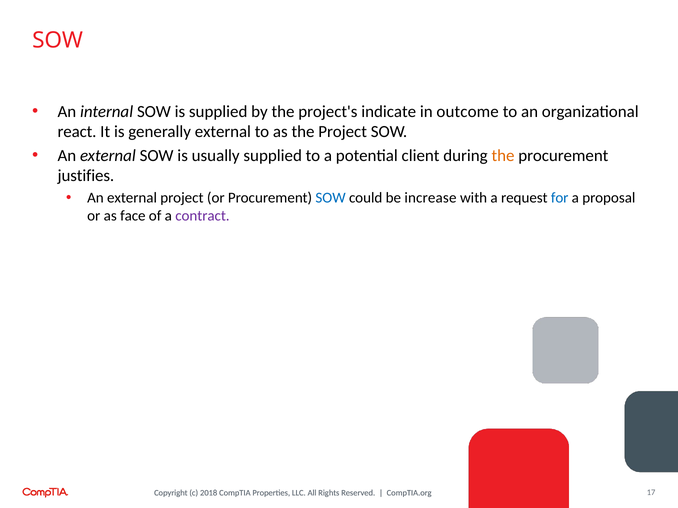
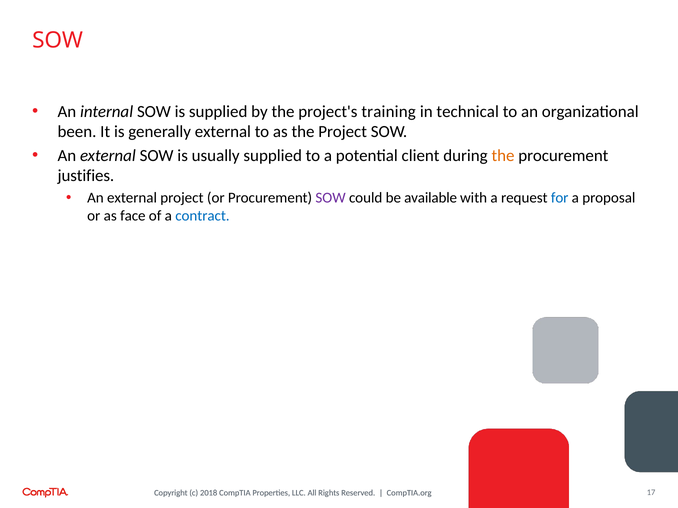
indicate: indicate -> training (389, 112)
outcome: outcome -> technical (468, 112)
react: react -> been (77, 132)
SOW colour: blue -> purple (331, 198)
increase: increase -> available (431, 198)
contract colour: purple -> blue (202, 216)
